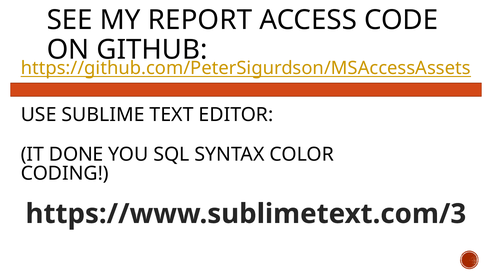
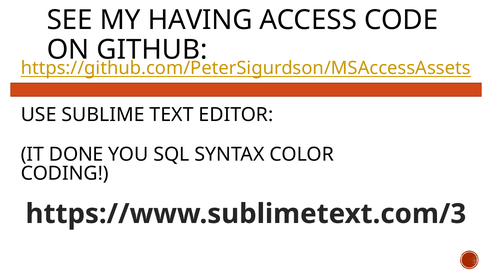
REPORT: REPORT -> HAVING (200, 20)
